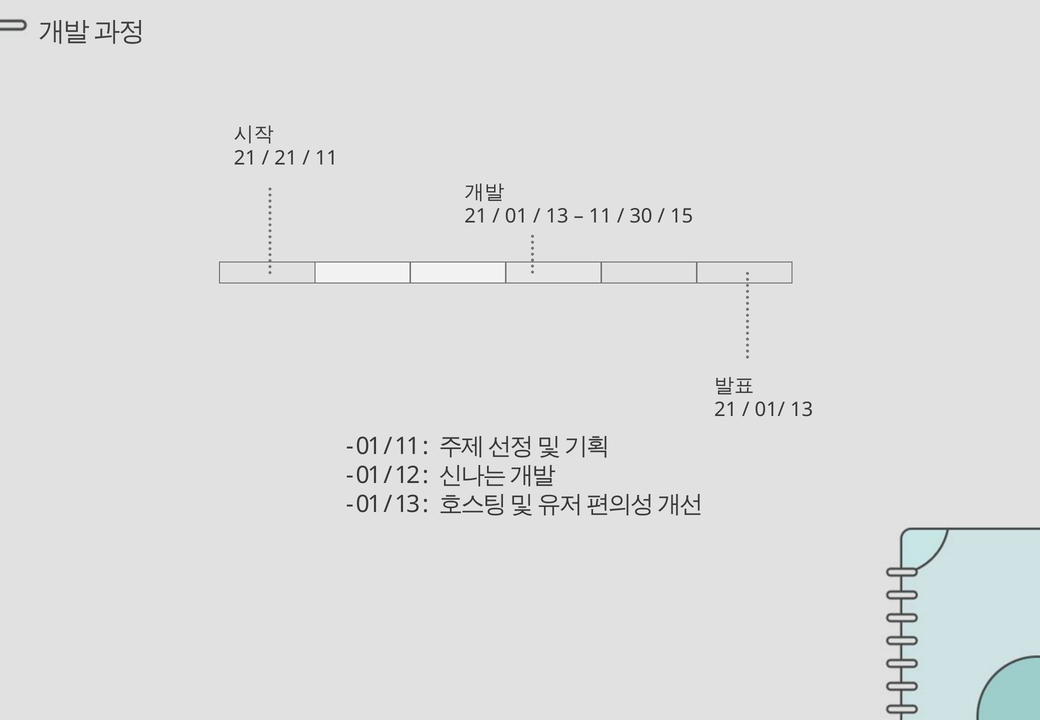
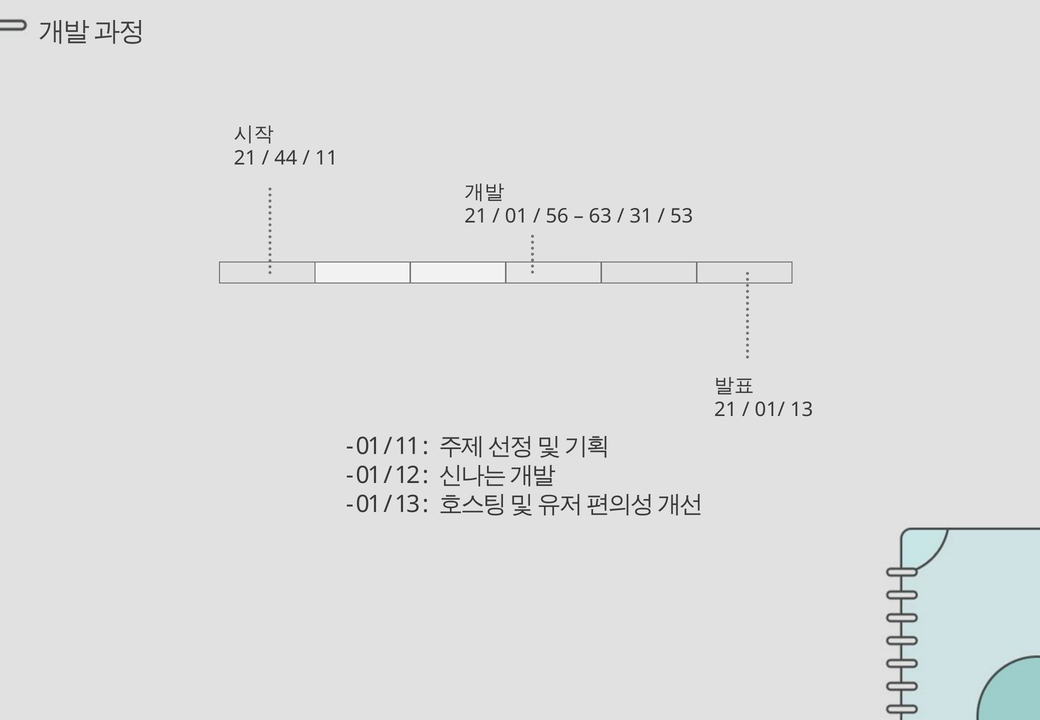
21: 21 -> 44 (286, 158)
13: 13 -> 56 (557, 216)
11: 11 -> 63 (600, 216)
30: 30 -> 31 (641, 216)
15: 15 -> 53 (682, 216)
